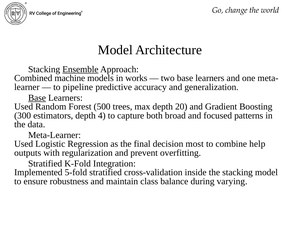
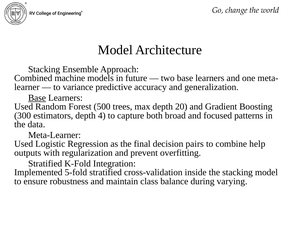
Ensemble underline: present -> none (80, 69)
works: works -> future (136, 78)
pipeline: pipeline -> variance (78, 87)
most: most -> pairs (195, 144)
